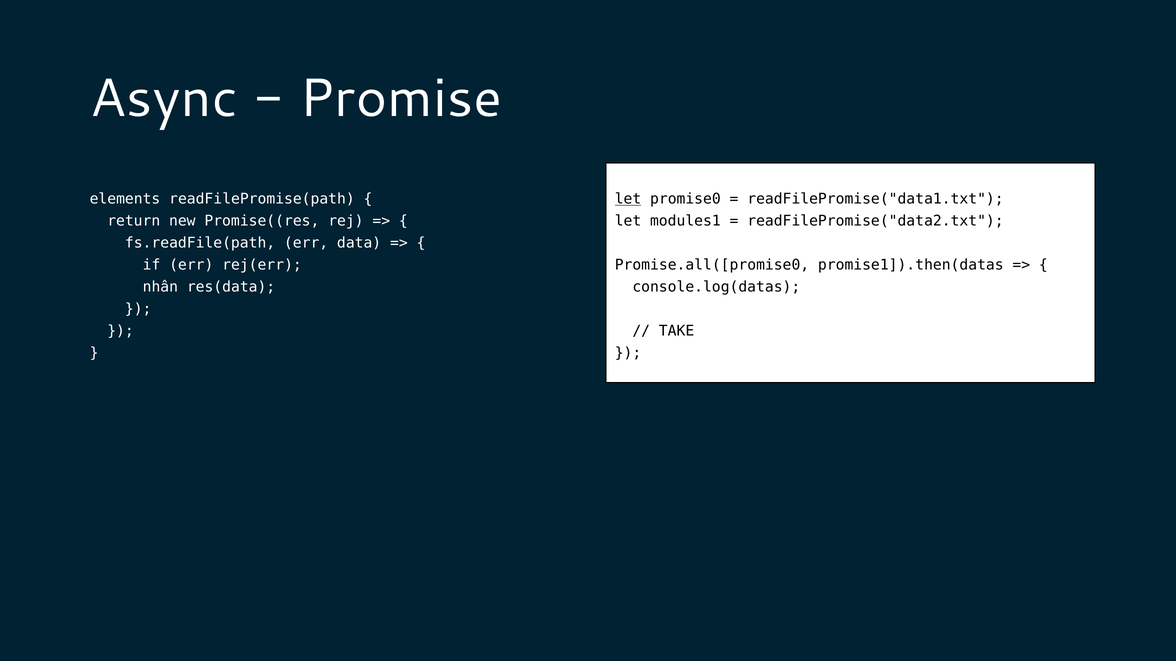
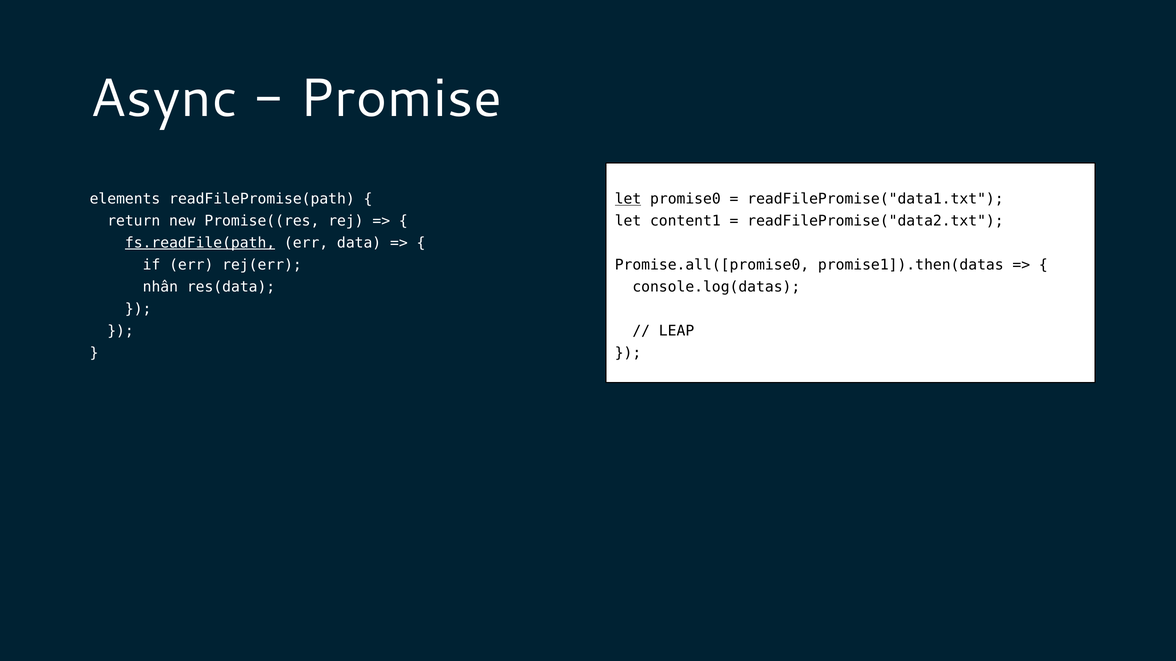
modules1: modules1 -> content1 (685, 221)
fs.readFile(path underline: none -> present (200, 243)
TAKE: TAKE -> LEAP (677, 331)
